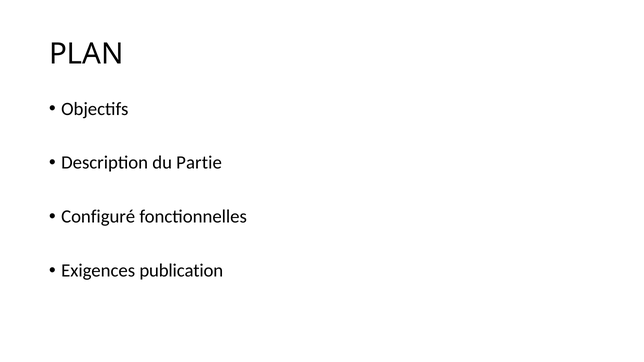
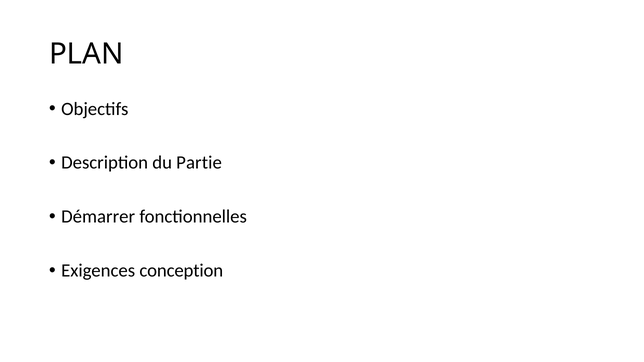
Configuré: Configuré -> Démarrer (98, 217)
publication: publication -> conception (181, 271)
